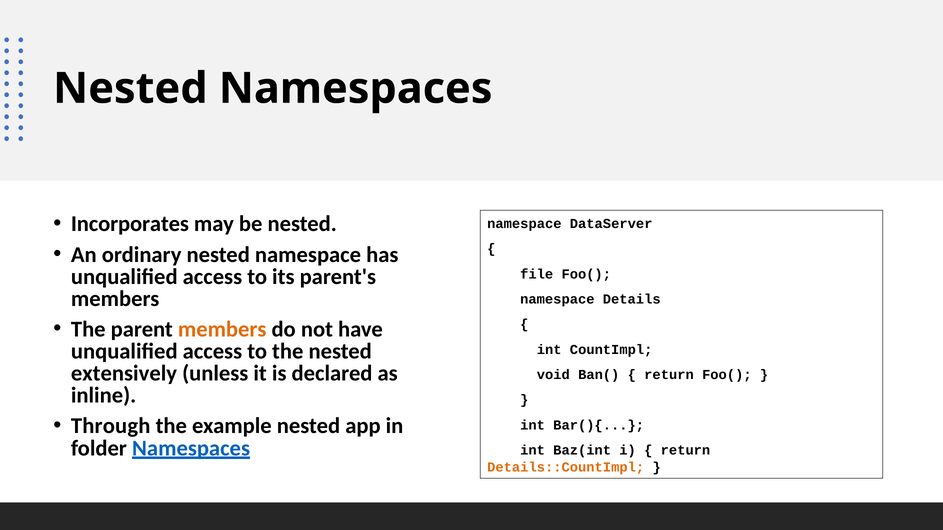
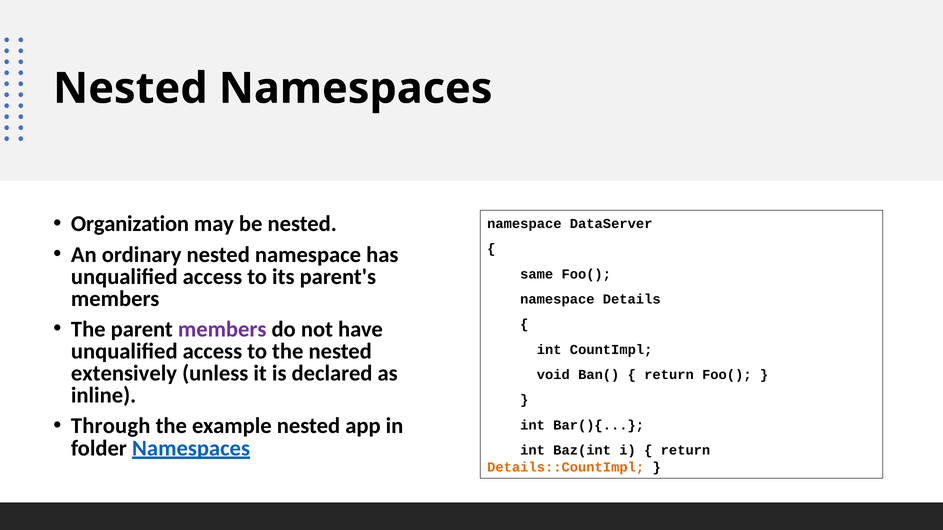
Incorporates: Incorporates -> Organization (130, 224)
file: file -> same (537, 274)
members colour: orange -> purple (222, 330)
